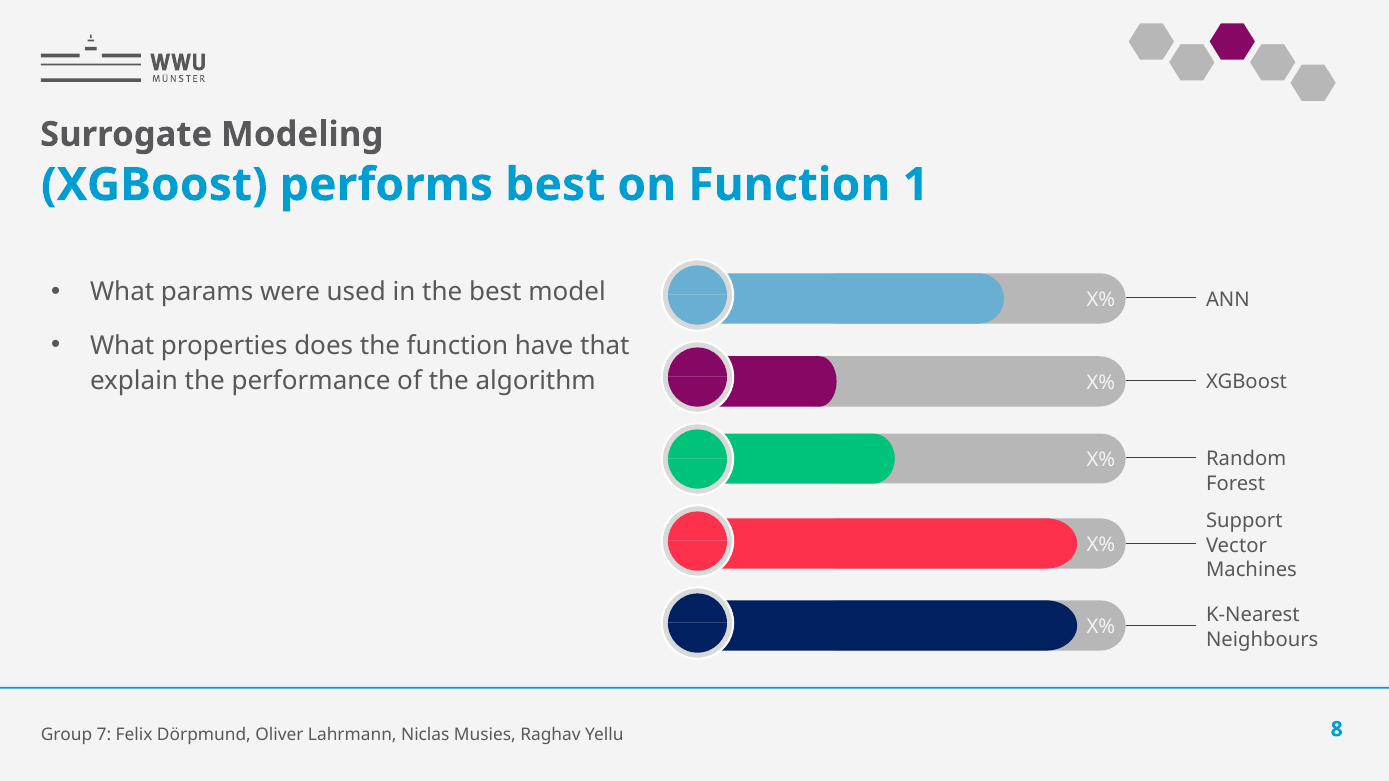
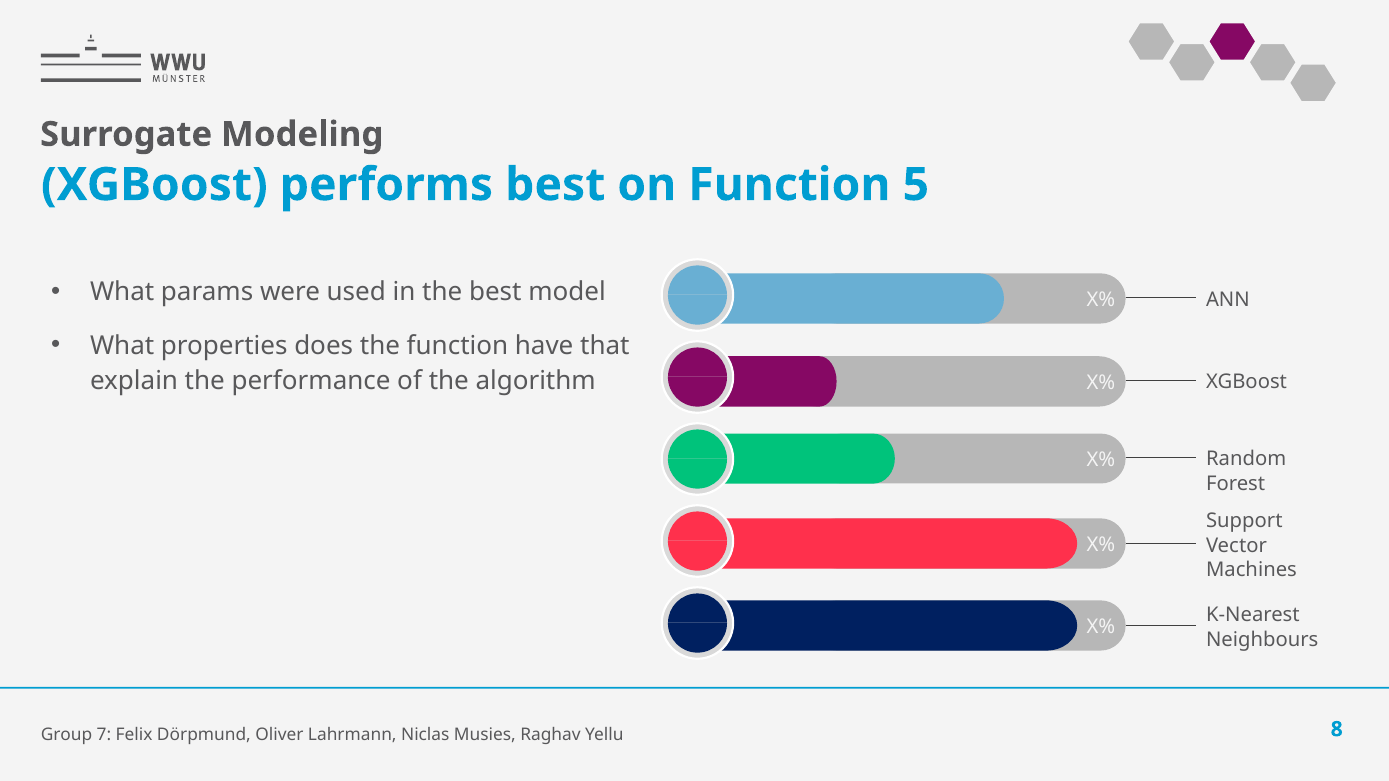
1: 1 -> 5 (916, 185)
